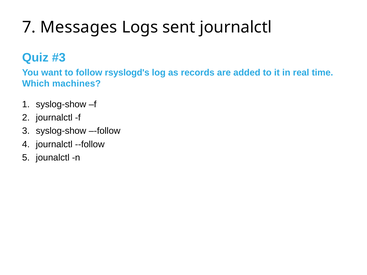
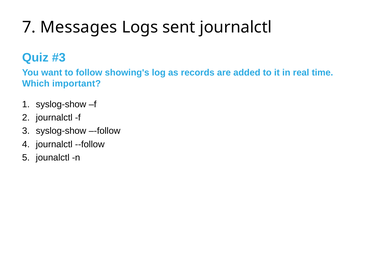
rsyslogd's: rsyslogd's -> showing's (127, 73)
machines: machines -> important (77, 84)
